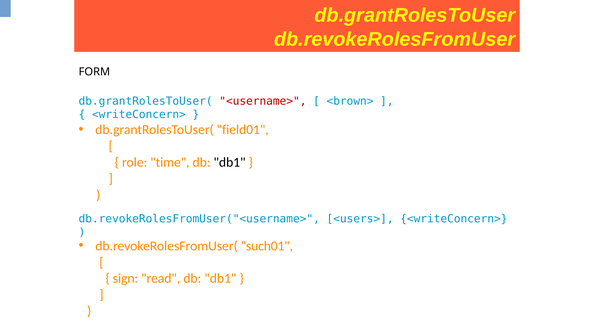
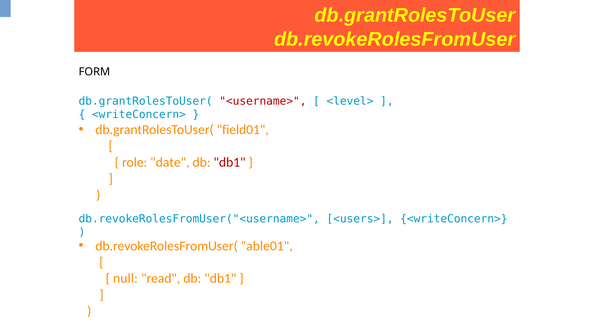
<brown>: <brown> -> <level> (350, 101)
time: time -> date (170, 162)
db1 colour: black -> red (230, 162)
such01: such01 -> able01 (267, 246)
sign: sign -> null (125, 279)
